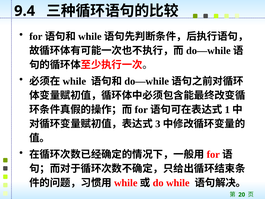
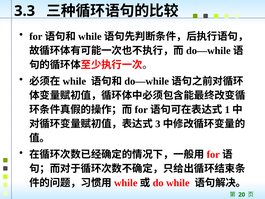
9.4: 9.4 -> 3.3 (25, 11)
